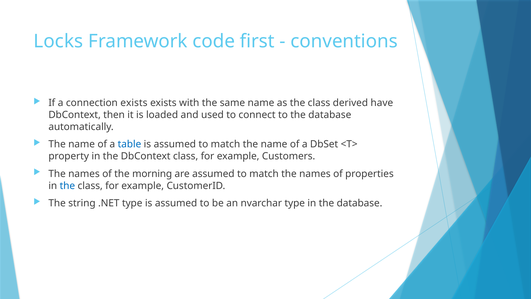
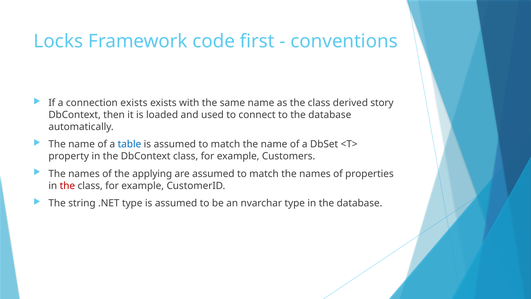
have: have -> story (382, 103)
morning: morning -> applying (152, 174)
the colour: blue -> red (67, 186)
